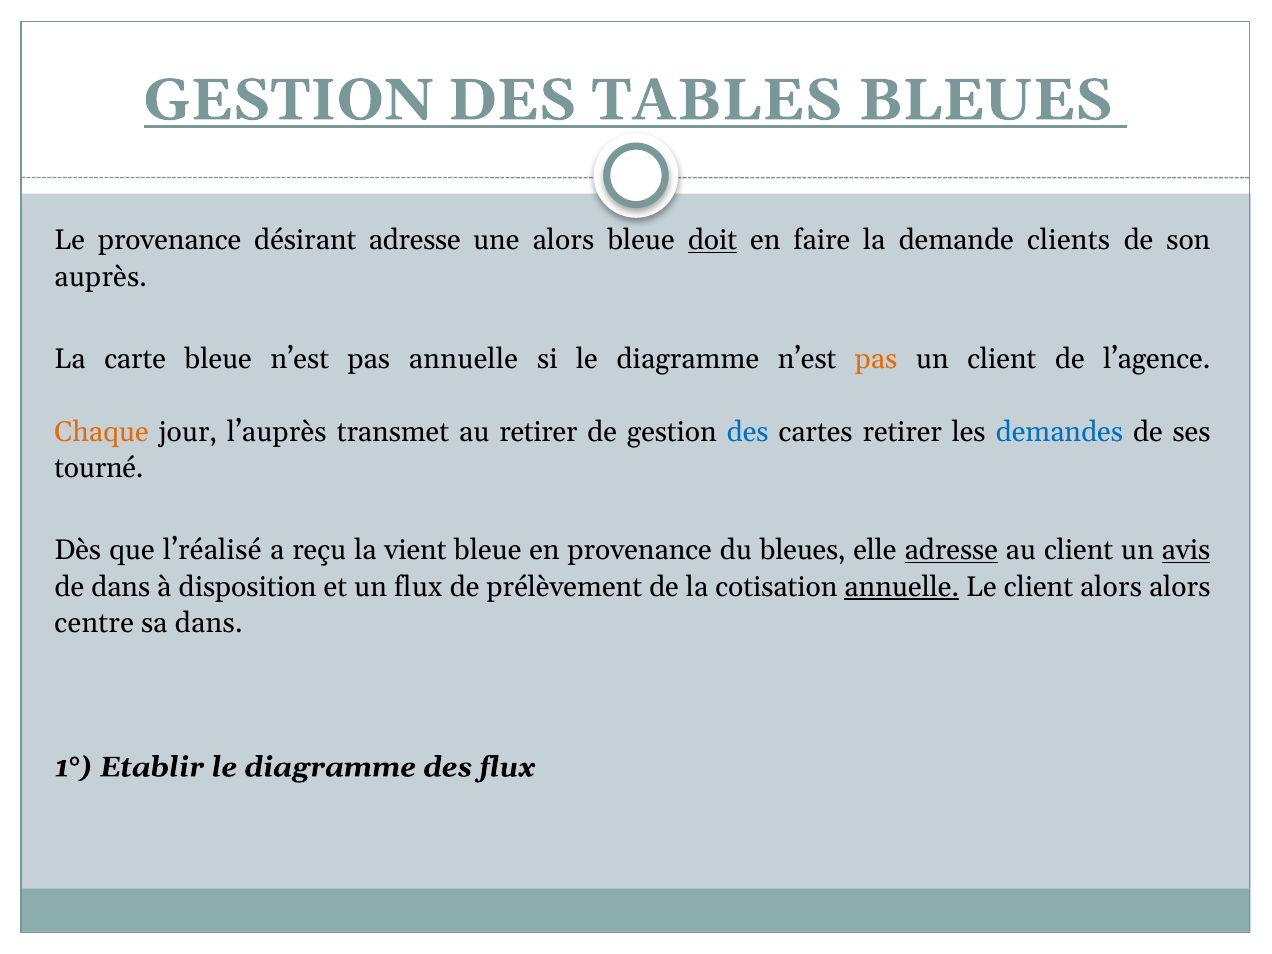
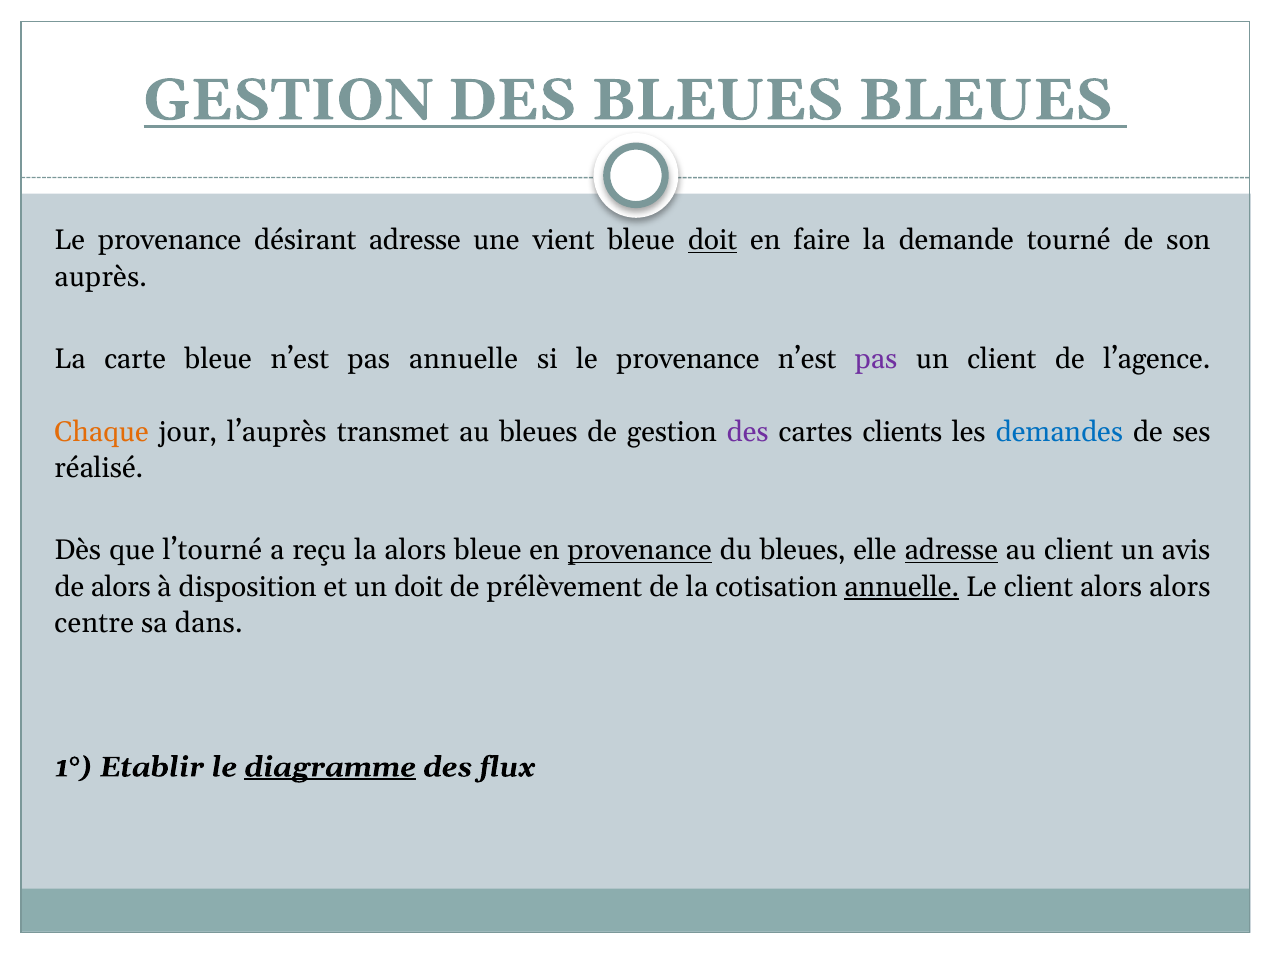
DES TABLES: TABLES -> BLEUES (717, 100)
une alors: alors -> vient (564, 240)
clients: clients -> tourné (1069, 240)
si le diagramme: diagramme -> provenance (688, 359)
pas colour: orange -> purple (876, 359)
au retirer: retirer -> bleues (538, 432)
des colour: blue -> purple (748, 432)
cartes retirer: retirer -> clients (902, 432)
tourné: tourné -> réalisé (99, 469)
l’réalisé: l’réalisé -> l’tourné (212, 550)
la vient: vient -> alors (415, 550)
provenance underline: none -> present (640, 550)
avis underline: present -> none (1186, 550)
de dans: dans -> alors (121, 587)
un flux: flux -> doit (418, 587)
diagramme underline: none -> present (330, 767)
